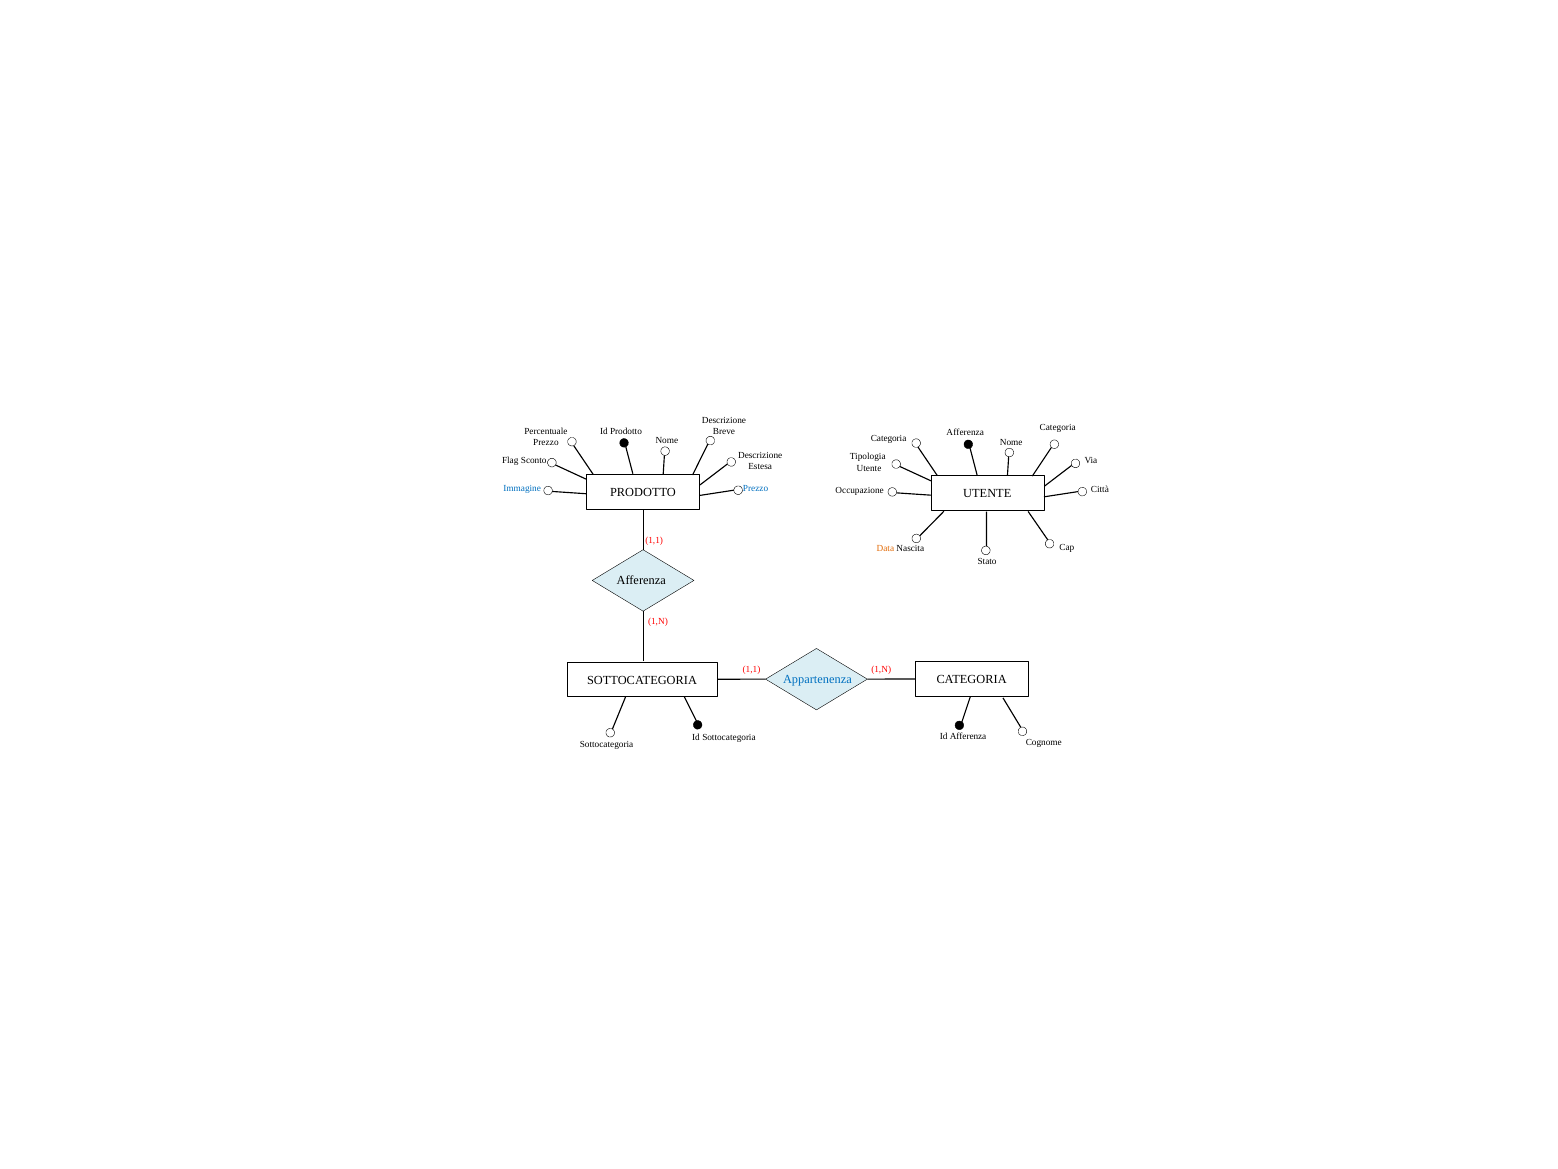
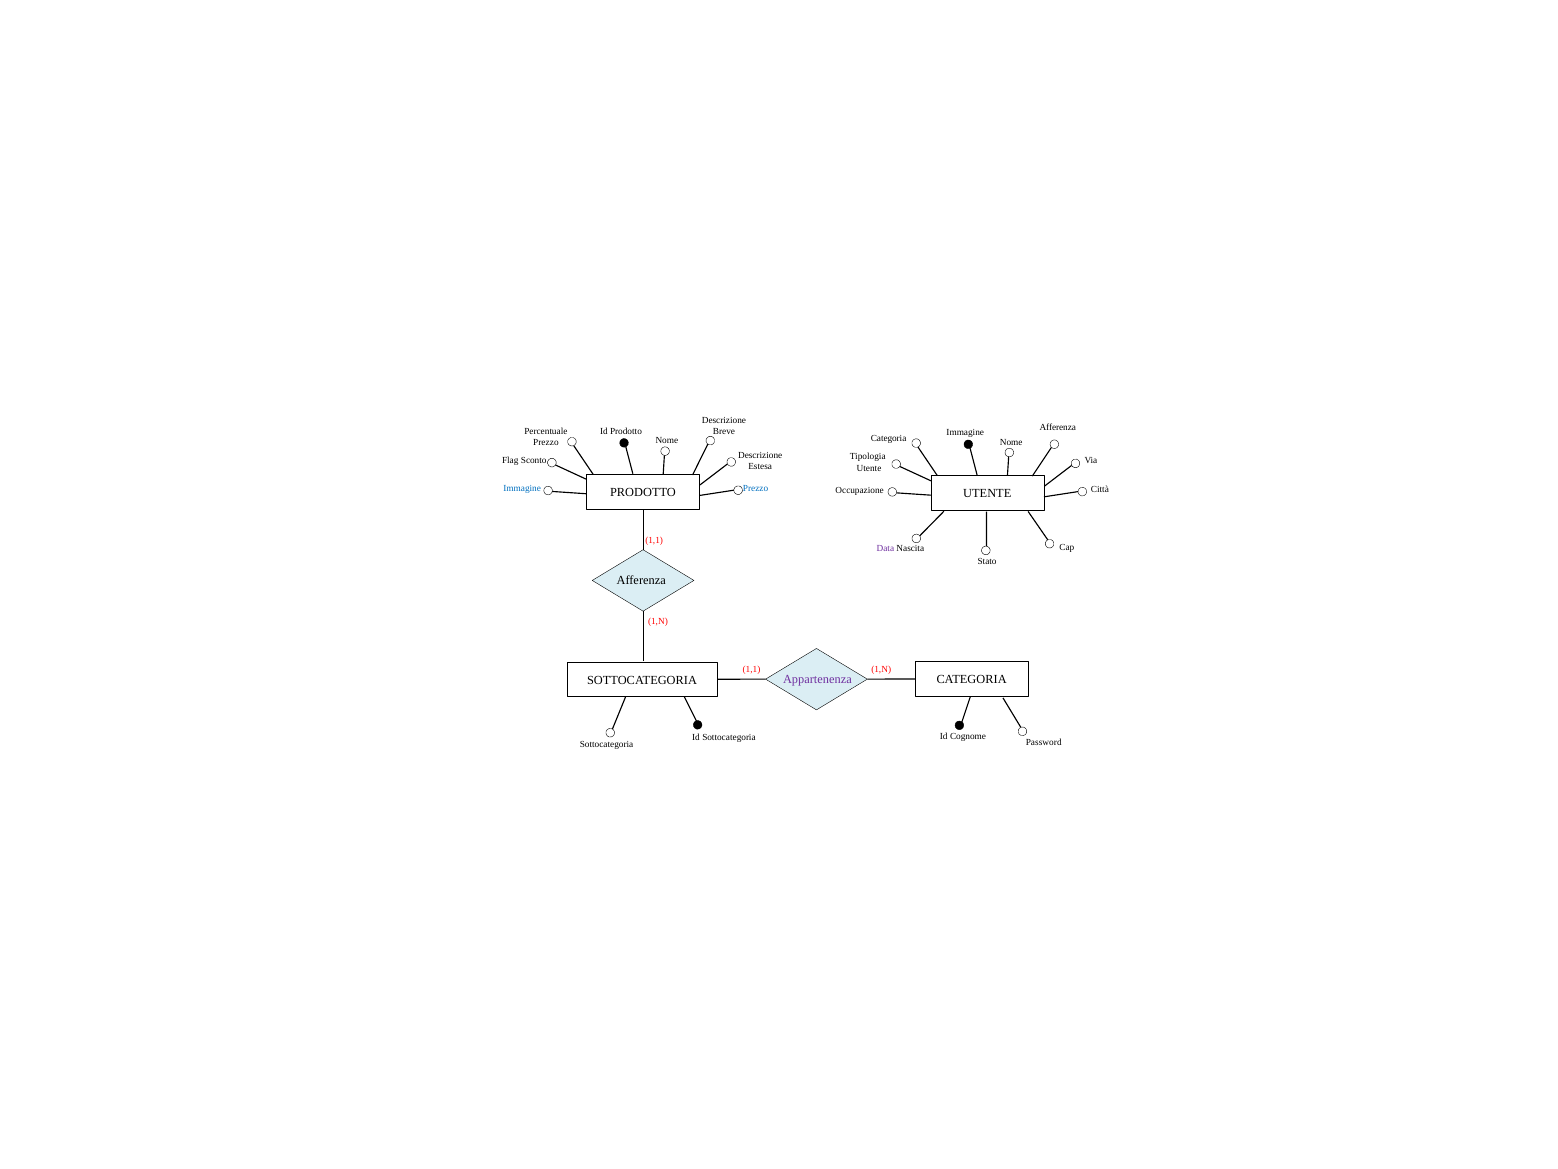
Categoria: Categoria -> Afferenza (1058, 427)
Afferenza: Afferenza -> Immagine (965, 433)
Data colour: orange -> purple (885, 548)
Appartenenza colour: blue -> purple (817, 679)
Id Afferenza: Afferenza -> Cognome (968, 736)
Cognome: Cognome -> Password (1044, 742)
